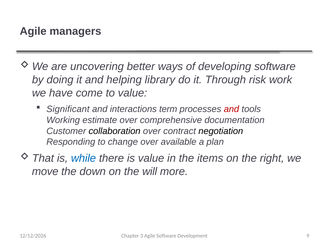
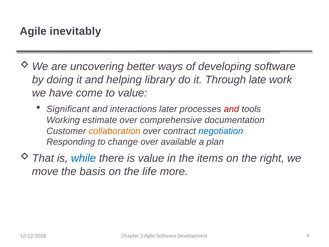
managers: managers -> inevitably (75, 31)
risk: risk -> late (258, 80)
term: term -> later (168, 109)
collaboration colour: black -> orange (115, 131)
negotiation colour: black -> blue (221, 131)
down: down -> basis (93, 171)
will: will -> life (150, 171)
